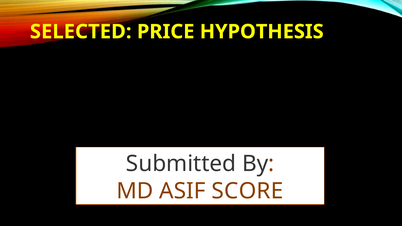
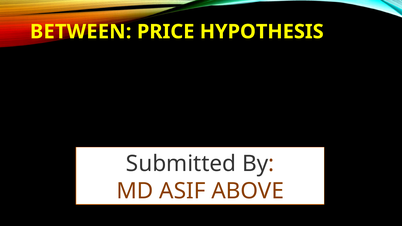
SELECTED: SELECTED -> BETWEEN (81, 32)
SCORE: SCORE -> ABOVE (248, 191)
